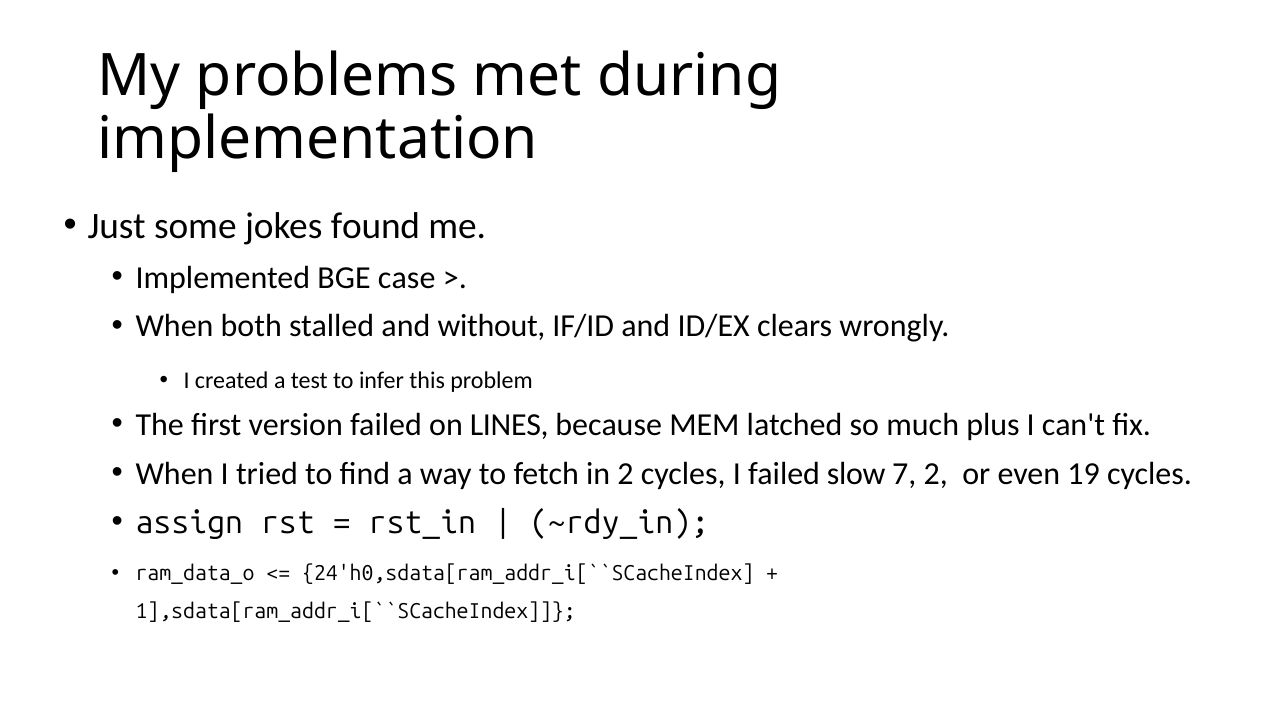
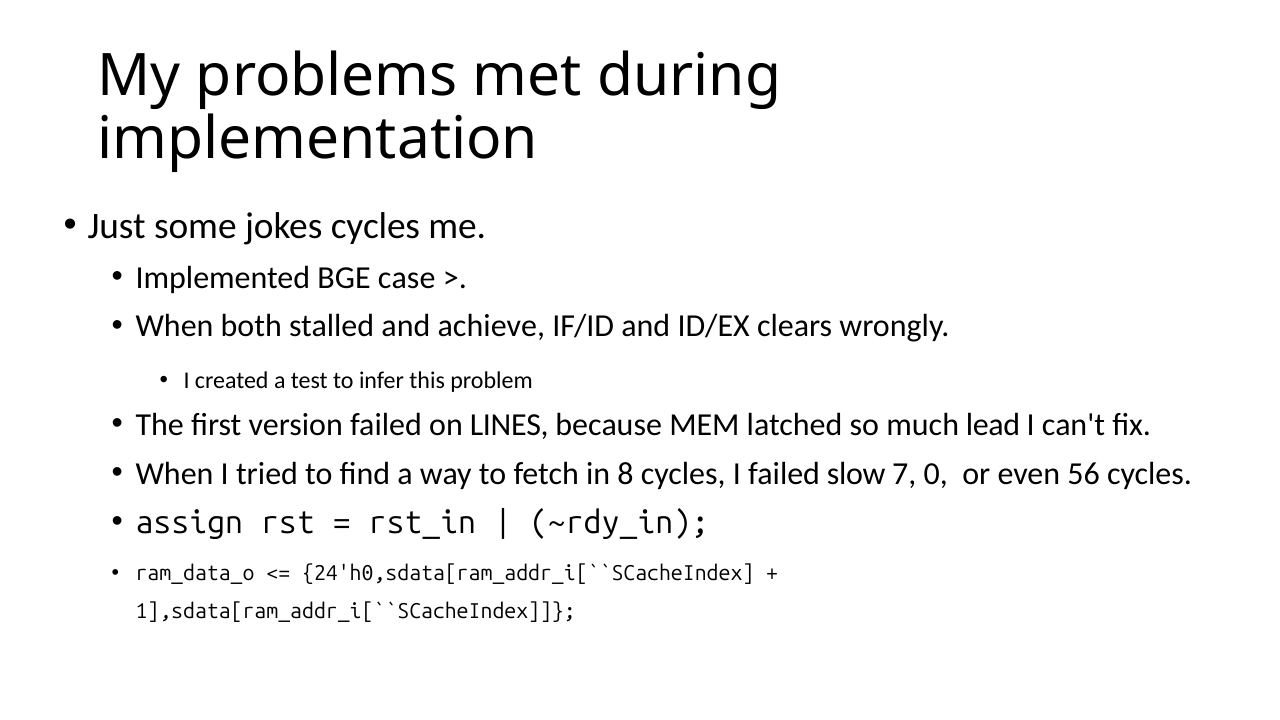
jokes found: found -> cycles (375, 226)
without: without -> achieve (491, 326)
plus: plus -> lead (993, 425)
in 2: 2 -> 8 (626, 474)
7 2: 2 -> 0 (936, 474)
19: 19 -> 56 (1084, 474)
